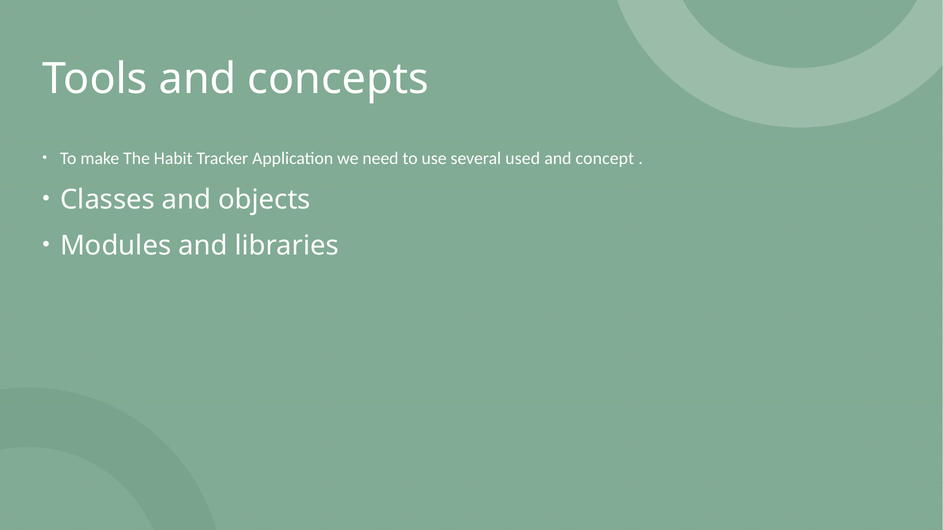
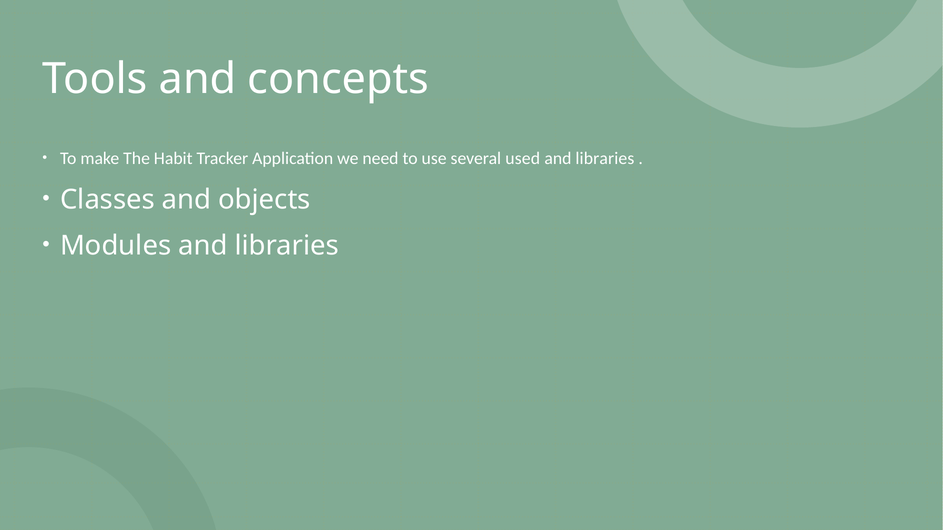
concept: concept -> libraries (605, 159)
